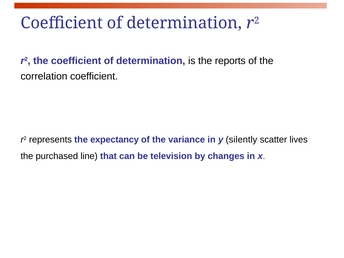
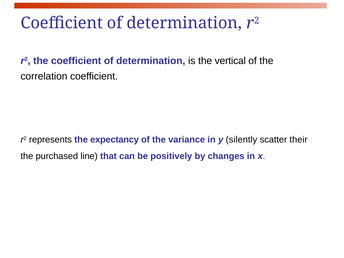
reports: reports -> vertical (230, 61)
lives: lives -> their (299, 140)
television: television -> positively (171, 156)
